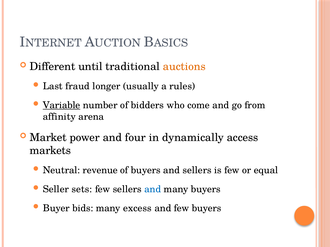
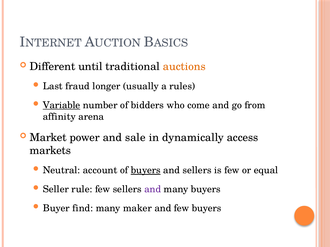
four: four -> sale (135, 138)
revenue: revenue -> account (100, 171)
buyers underline: none -> present (146, 171)
sets: sets -> rule (82, 190)
and colour: blue -> purple (153, 190)
bids: bids -> find (83, 209)
excess: excess -> maker (137, 209)
